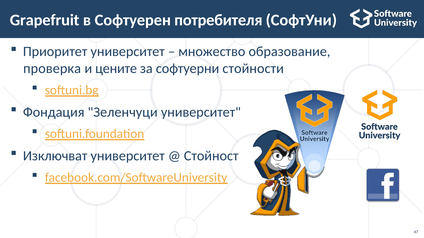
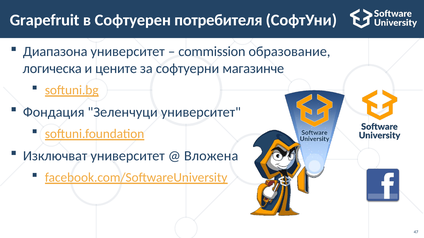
Приоритет: Приоритет -> Диапазона (55, 52)
множество: множество -> commission (212, 52)
проверка: проверка -> логическа (52, 69)
стойности: стойности -> магазинче (253, 69)
Стойност: Стойност -> Вложена (211, 156)
